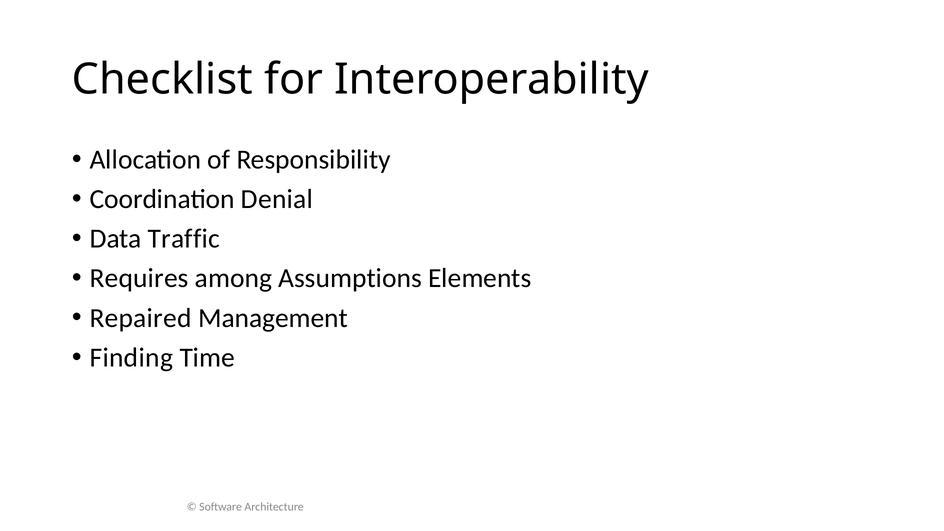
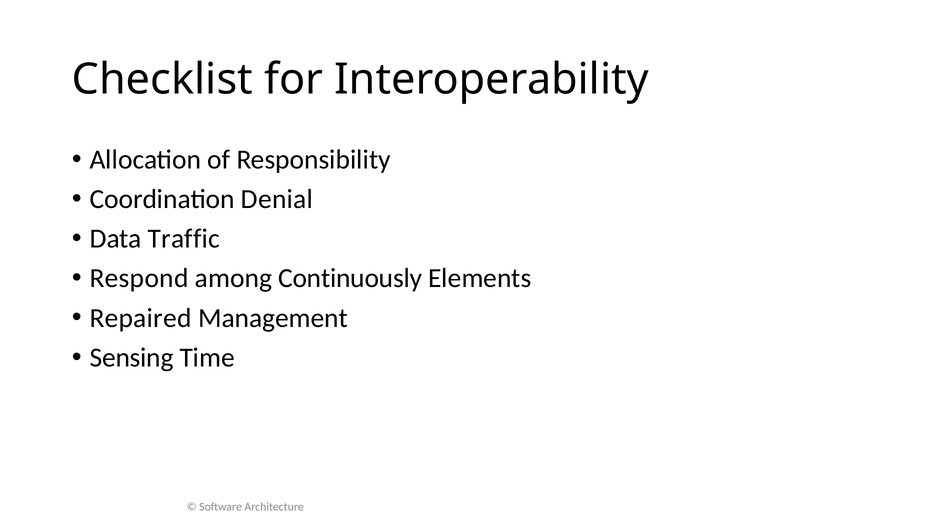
Requires: Requires -> Respond (139, 278)
Assumptions: Assumptions -> Continuously (350, 278)
Finding: Finding -> Sensing (132, 358)
